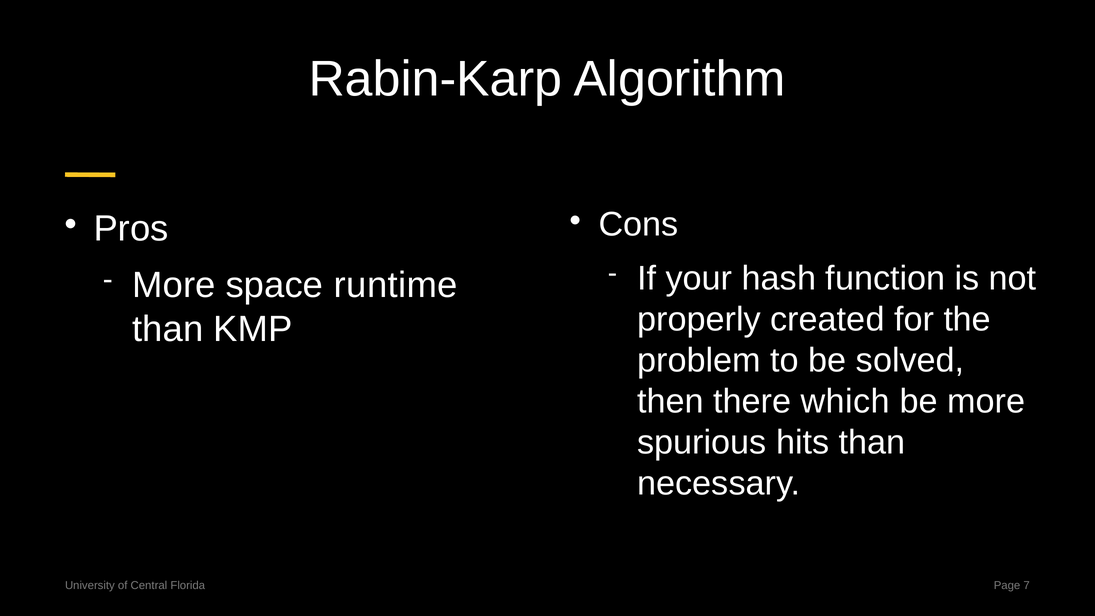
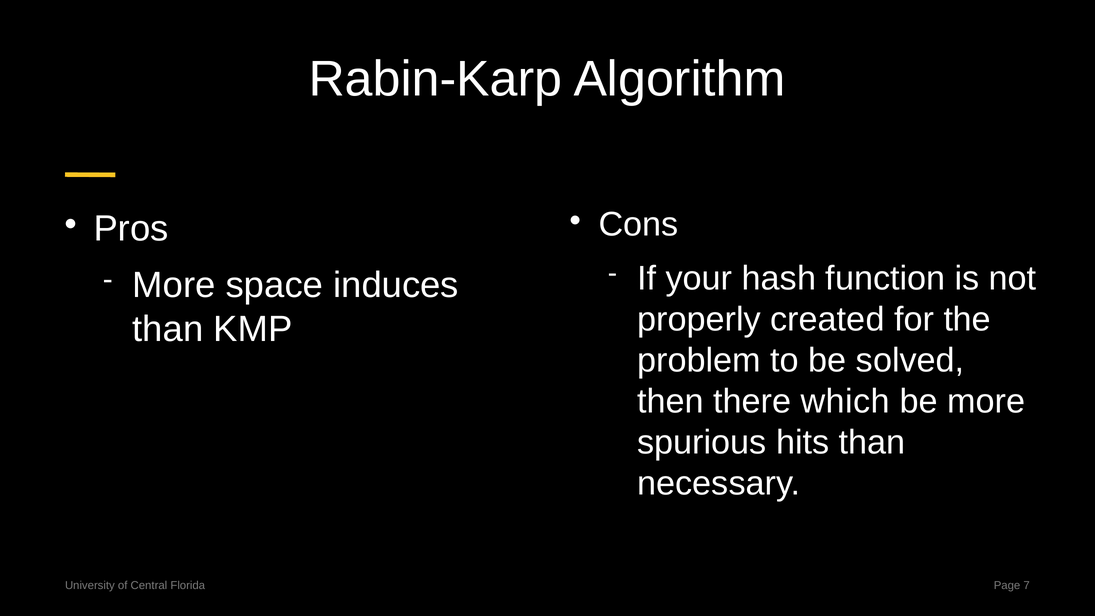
runtime: runtime -> induces (396, 285)
